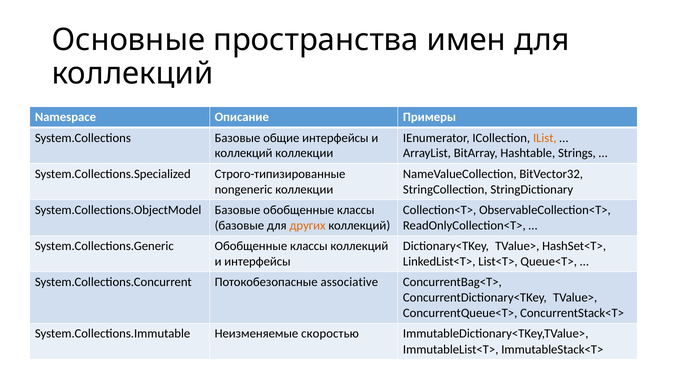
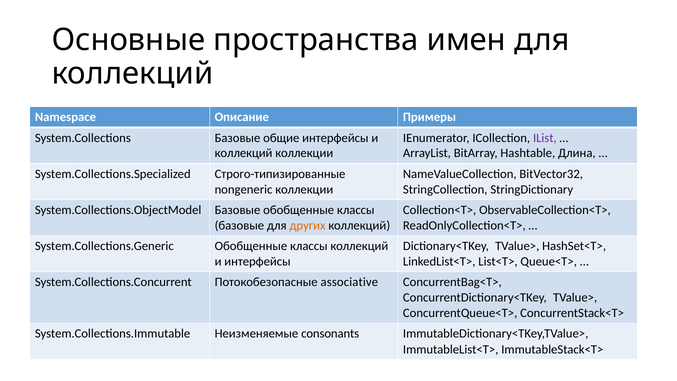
IList colour: orange -> purple (545, 138)
Strings: Strings -> Длина (577, 153)
скоростью: скоростью -> consonants (330, 334)
